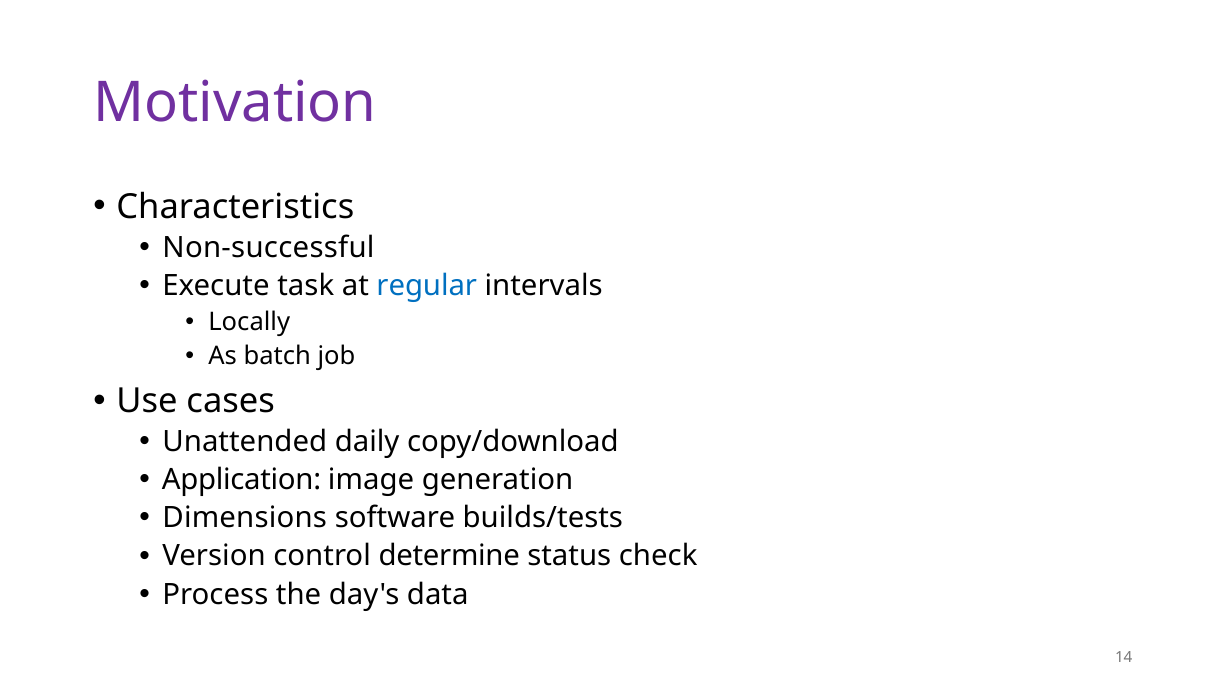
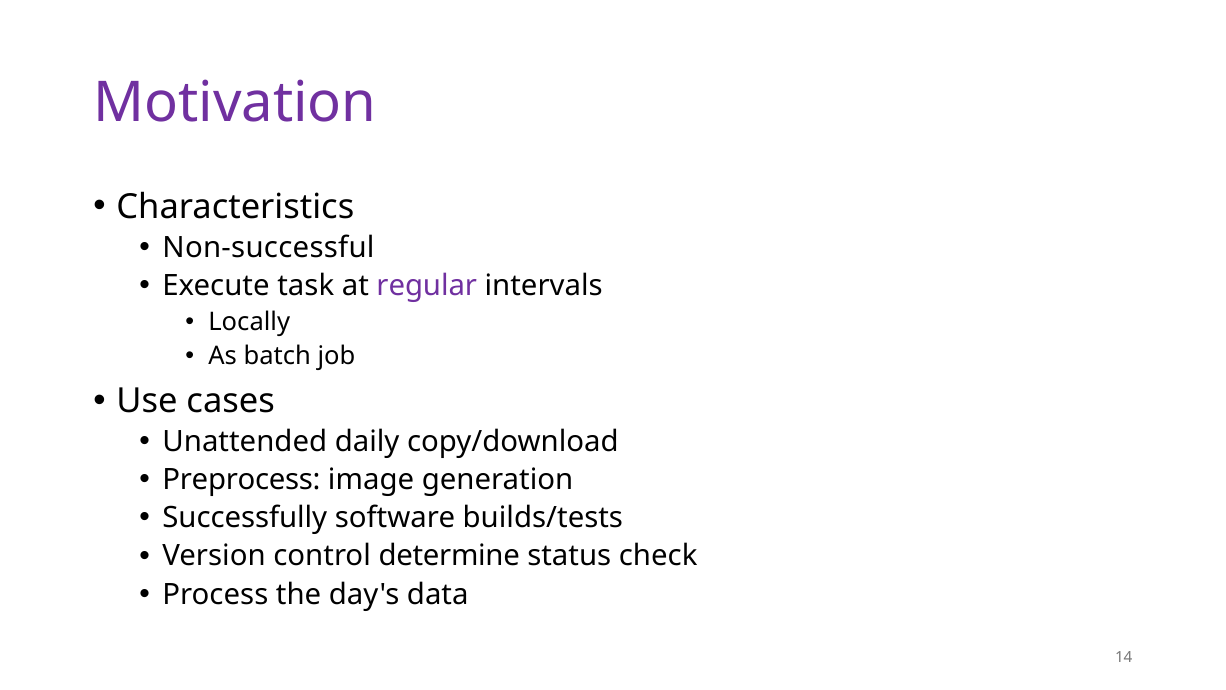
regular colour: blue -> purple (427, 286)
Application: Application -> Preprocess (242, 480)
Dimensions: Dimensions -> Successfully (245, 518)
